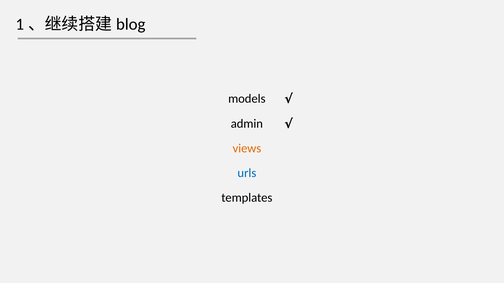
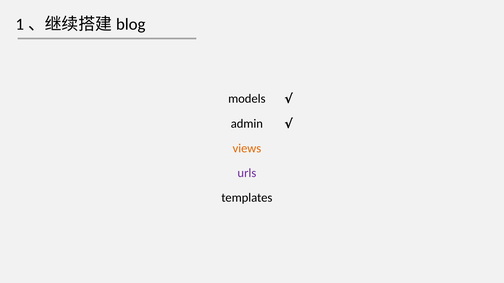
urls colour: blue -> purple (247, 173)
